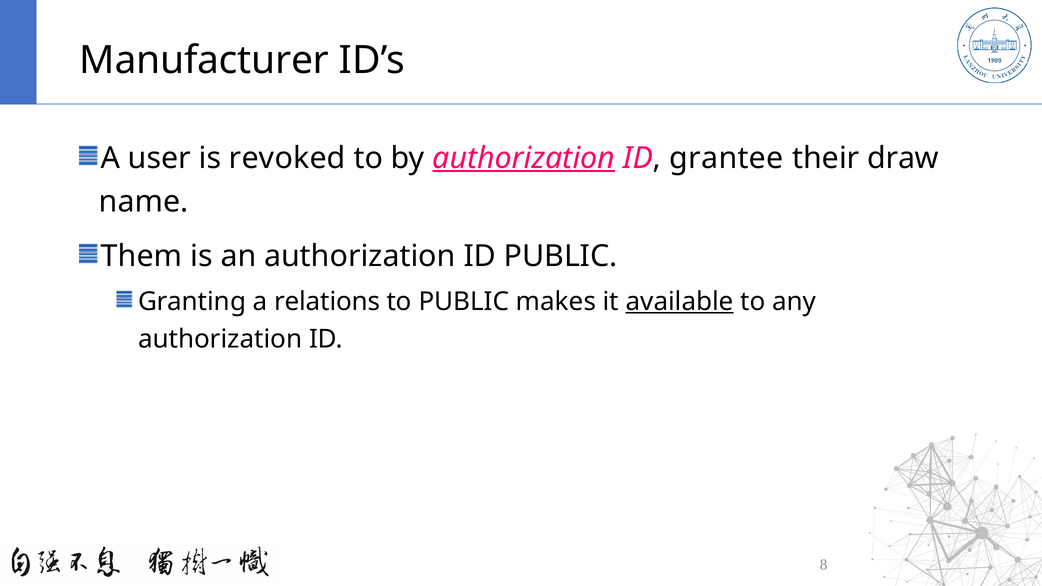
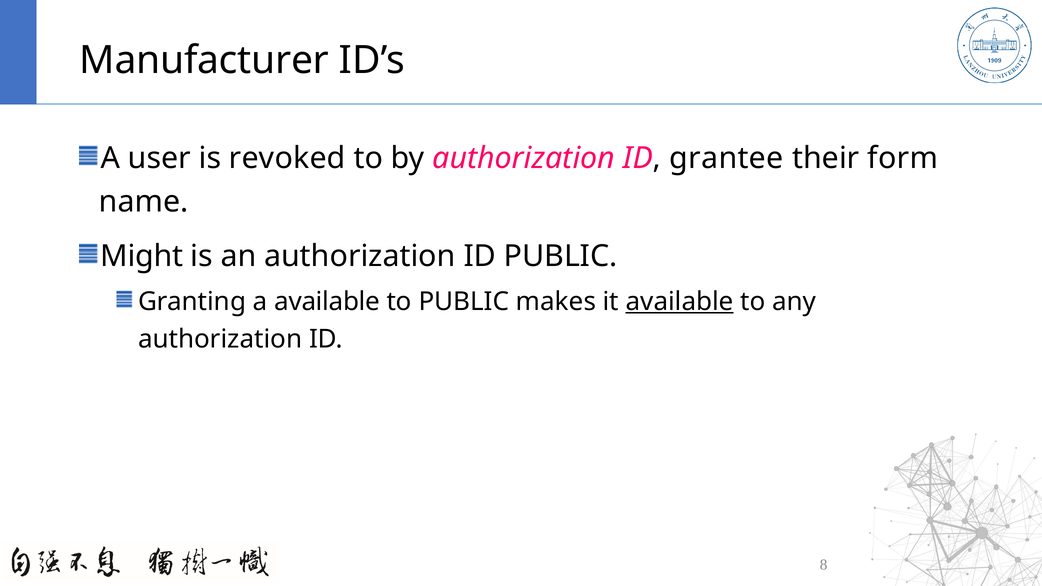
authorization underline: present -> none (524, 158)
draw: draw -> form (903, 158)
Them: Them -> Might (142, 256)
a relations: relations -> available (327, 301)
